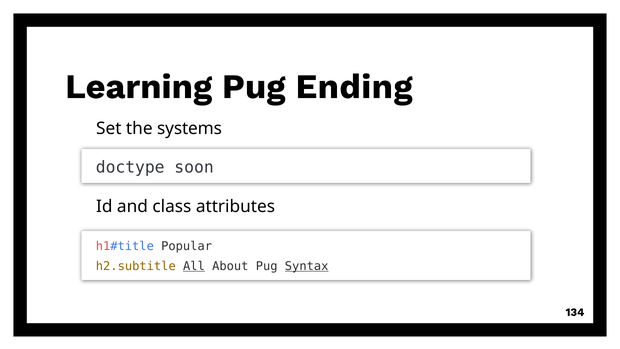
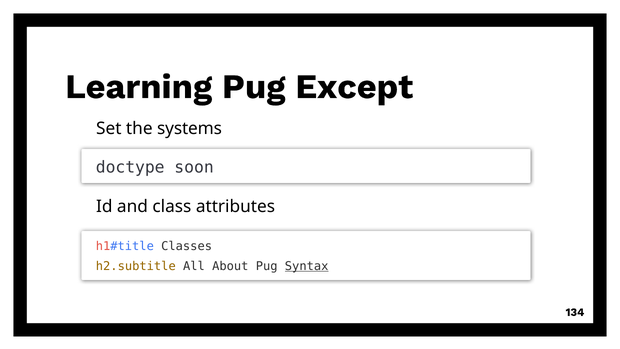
Ending: Ending -> Except (354, 87)
Popular: Popular -> Classes (187, 246)
All underline: present -> none (194, 266)
